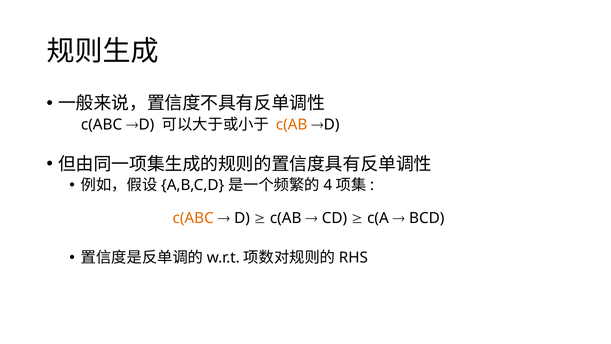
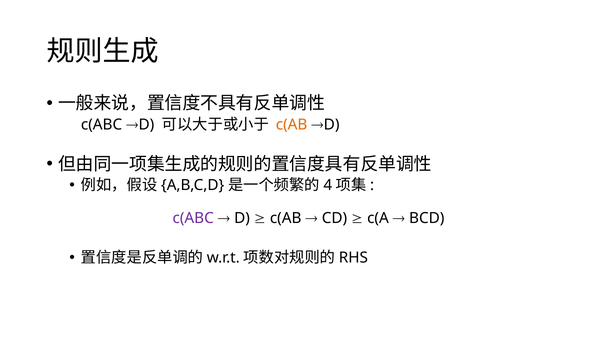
c(ABC colour: orange -> purple (193, 218)
